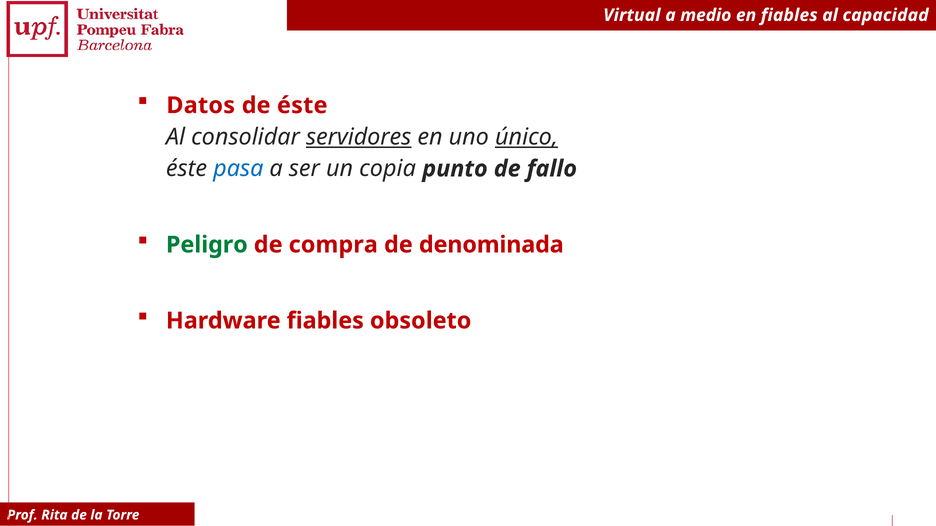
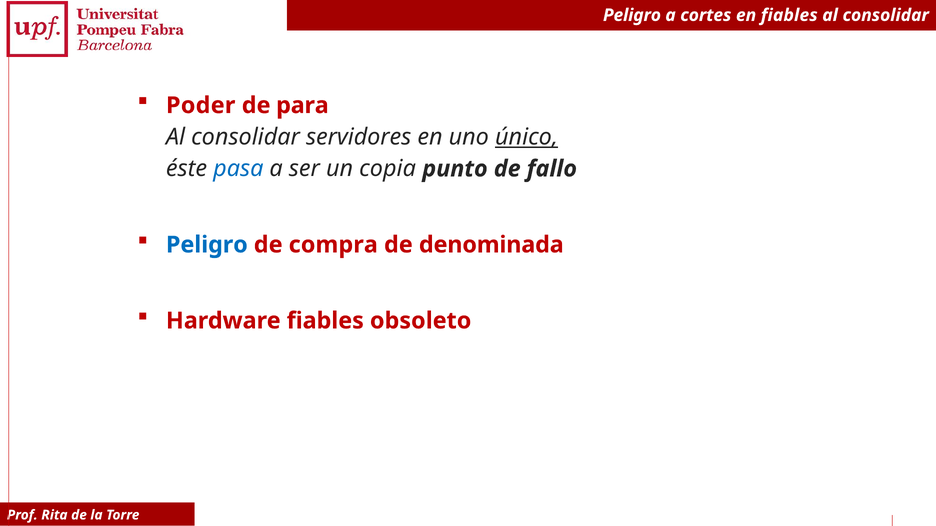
Virtual: Virtual -> Peligro (632, 15)
medio: medio -> cortes (706, 15)
capacidad: capacidad -> consolidar (886, 15)
Datos: Datos -> Poder (201, 106)
de éste: éste -> para (302, 106)
servidores underline: present -> none (359, 137)
Peligro colour: green -> blue (207, 245)
